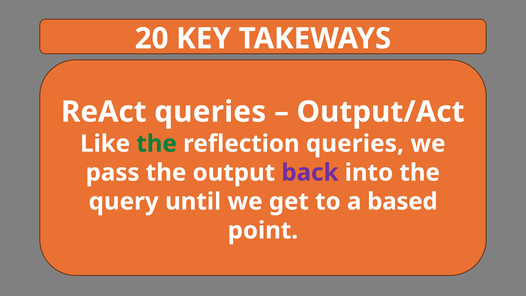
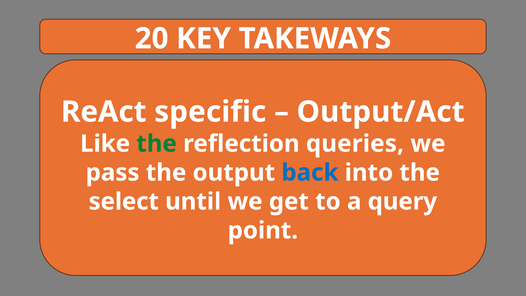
ReAct queries: queries -> specific (210, 112)
back colour: purple -> blue (310, 173)
query: query -> select (124, 201)
based: based -> query (402, 201)
